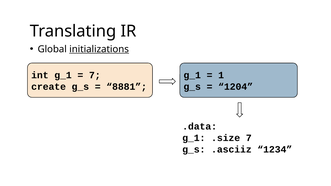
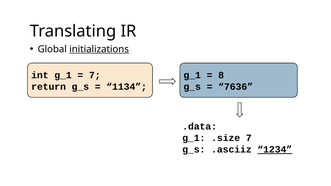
1: 1 -> 8 (221, 75)
create: create -> return (49, 87)
8881: 8881 -> 1134 (127, 87)
1204: 1204 -> 7636 (236, 87)
1234 underline: none -> present (275, 150)
